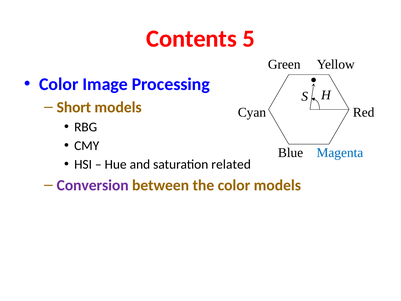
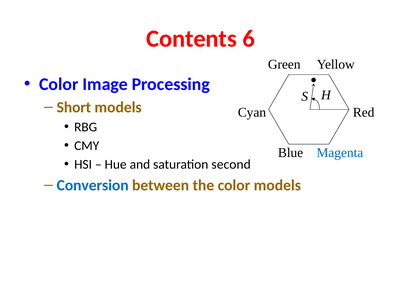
5: 5 -> 6 (249, 39)
related: related -> second (231, 164)
Conversion colour: purple -> blue (93, 185)
